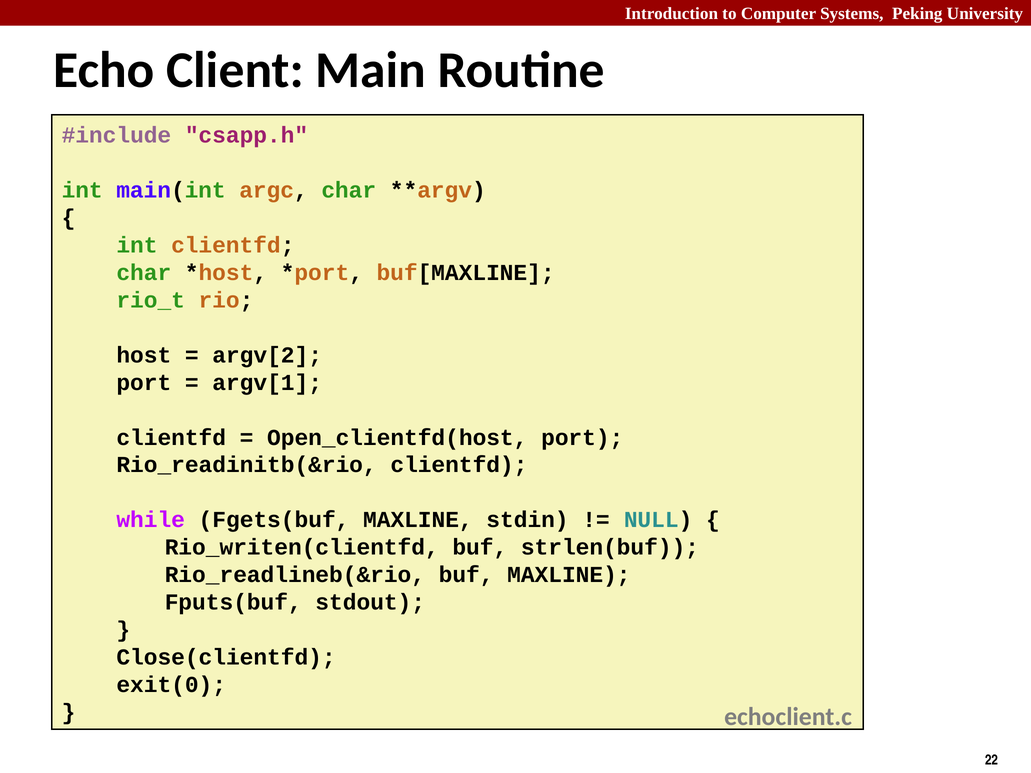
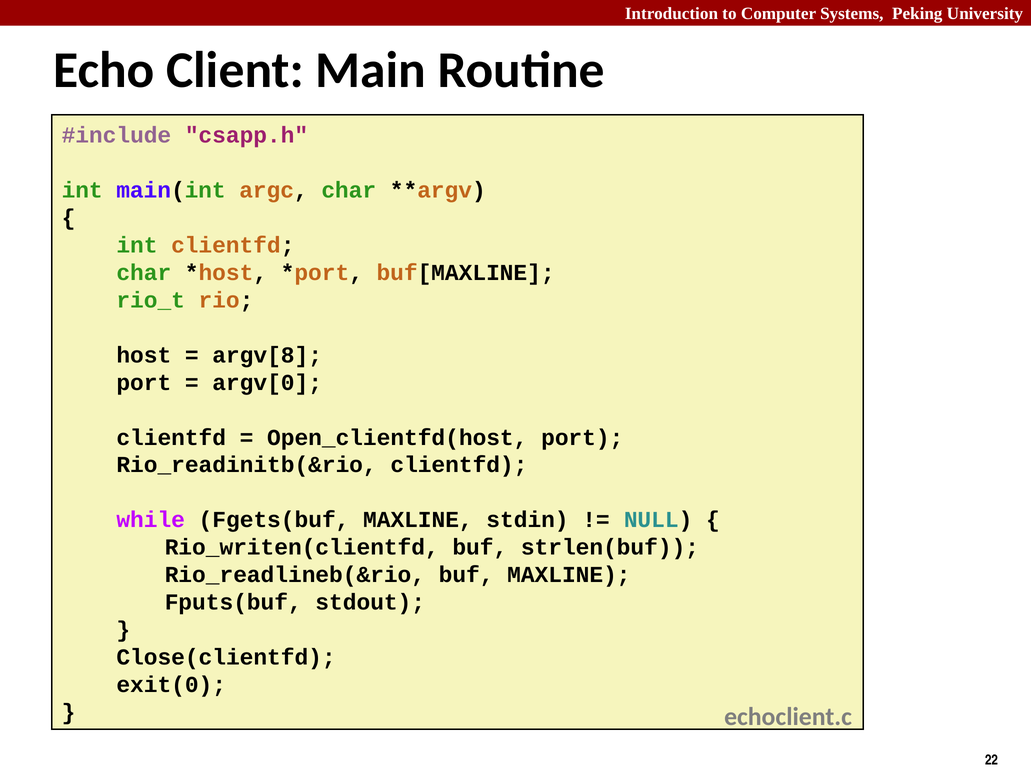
argv[2: argv[2 -> argv[8 (267, 355)
argv[1: argv[1 -> argv[0 (267, 383)
